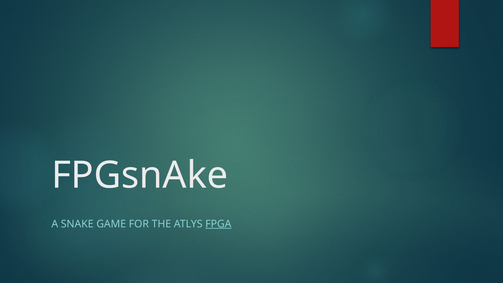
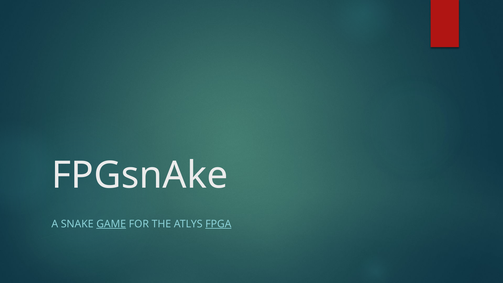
GAME underline: none -> present (111, 224)
